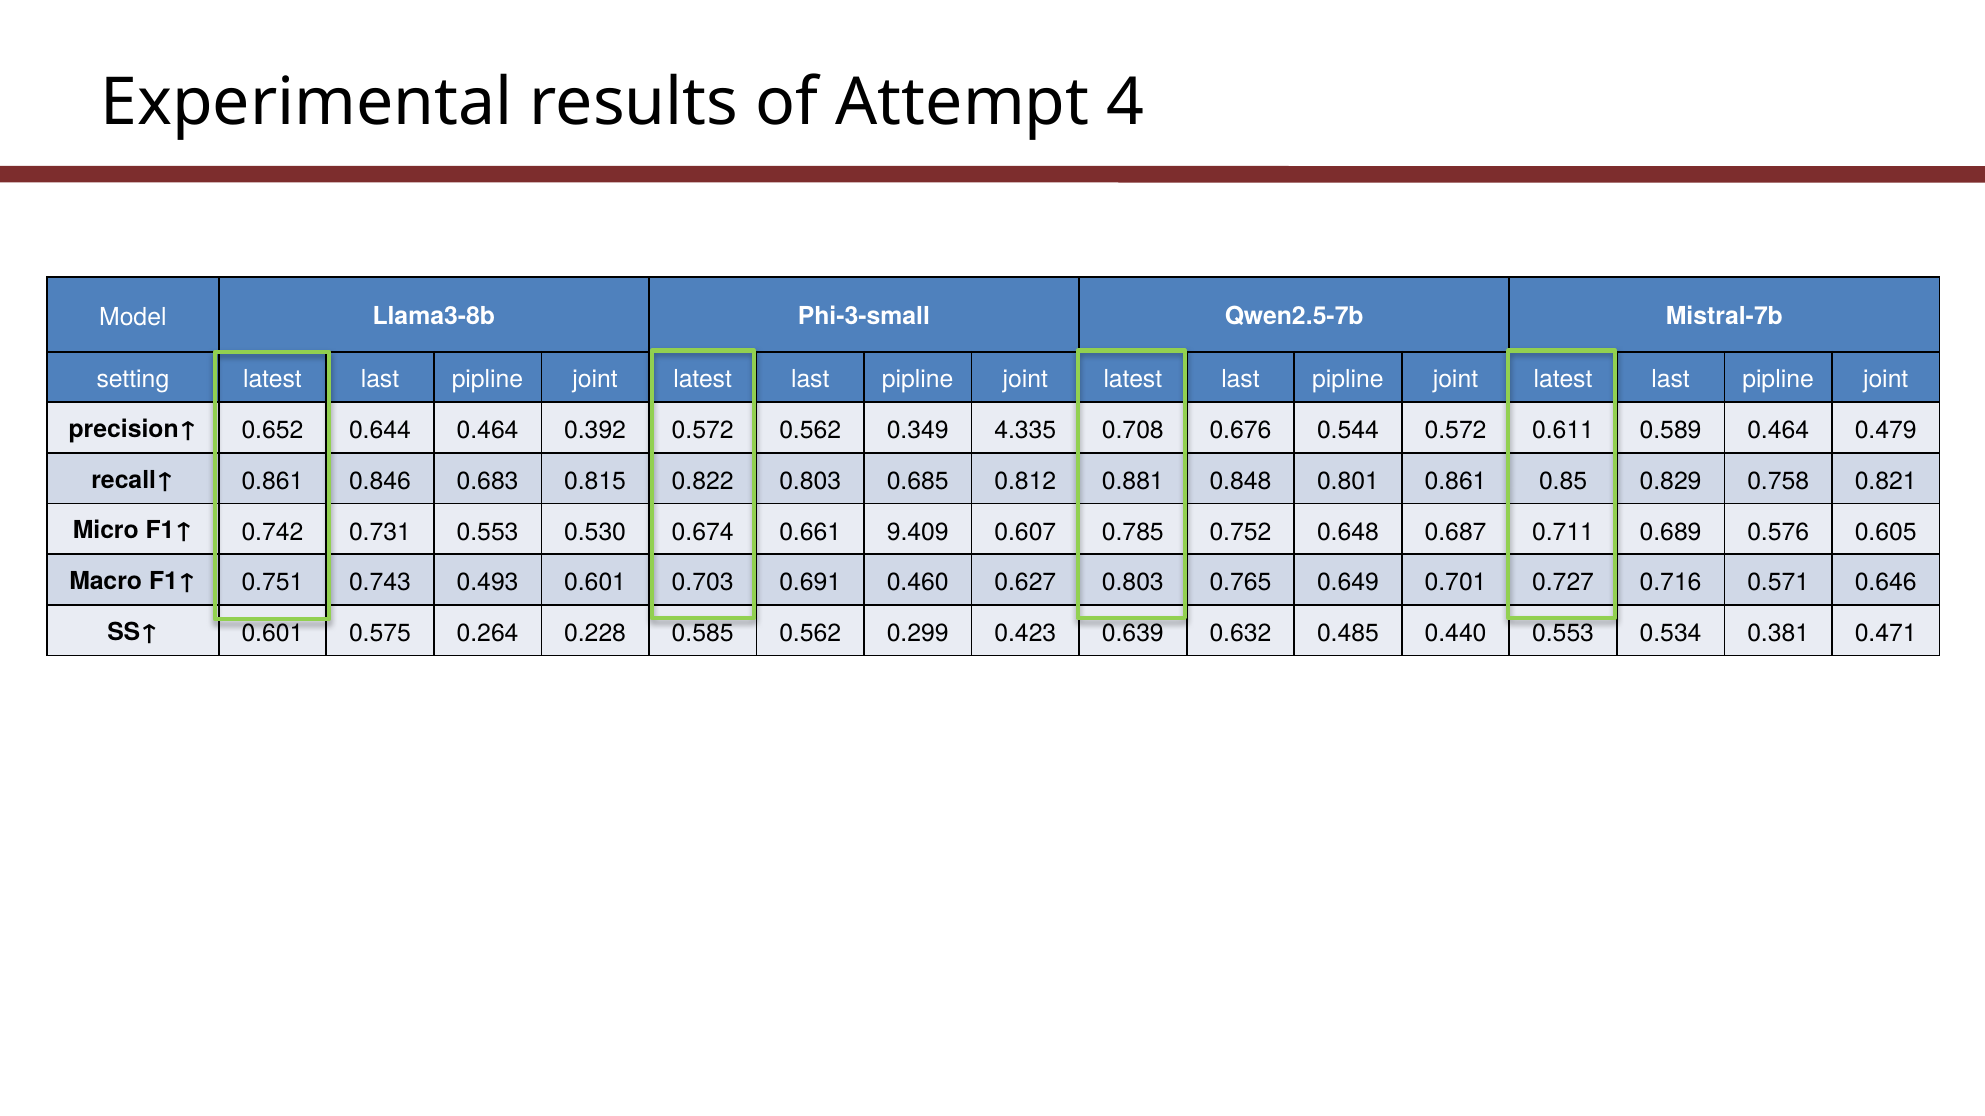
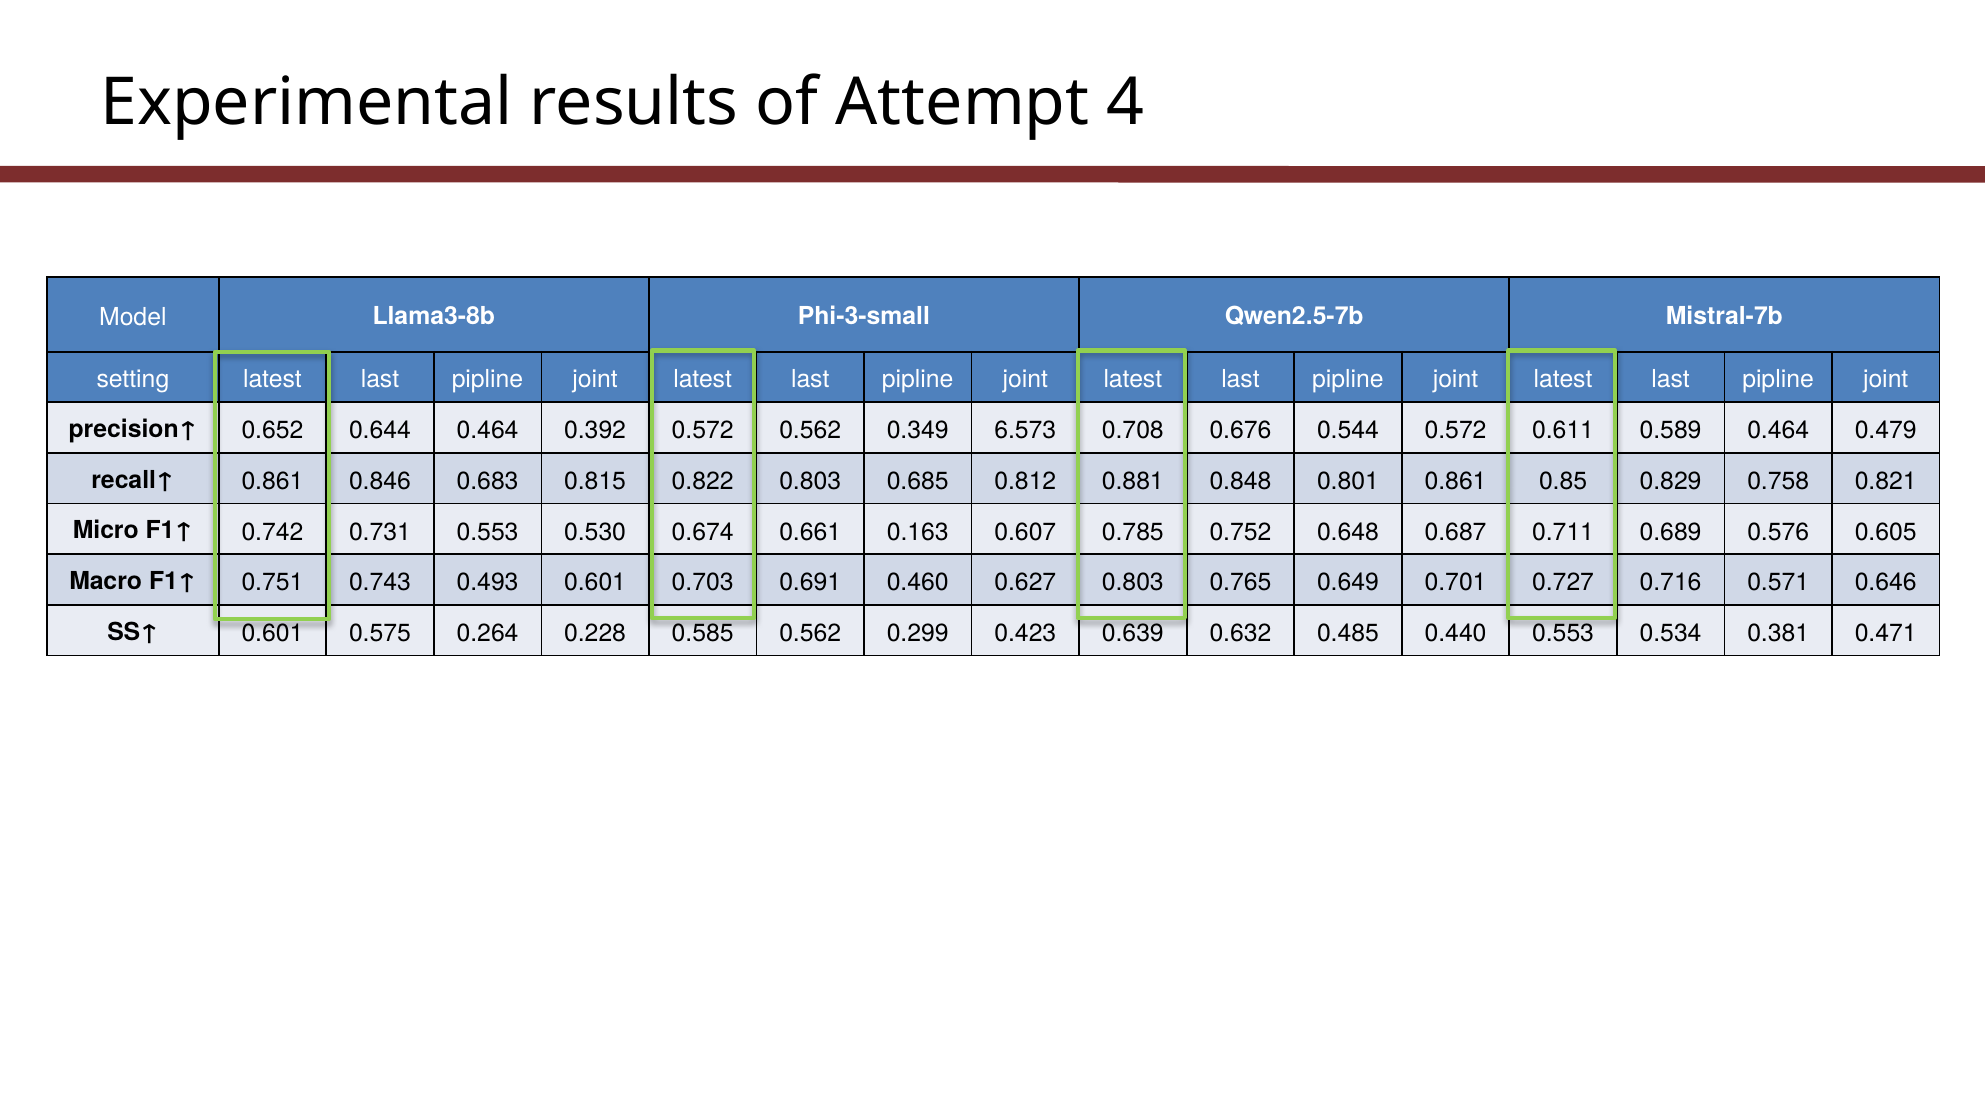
4.335: 4.335 -> 6.573 (1025, 431)
9.409: 9.409 -> 0.163 (918, 532)
